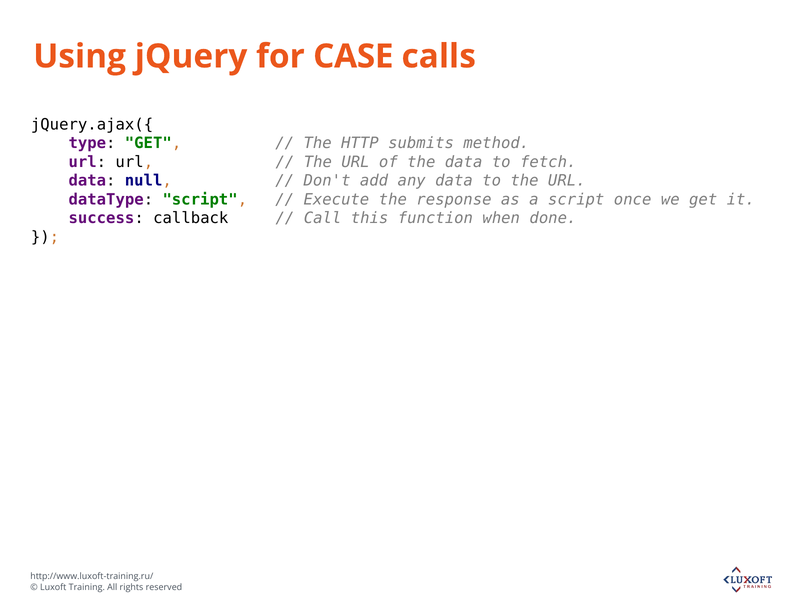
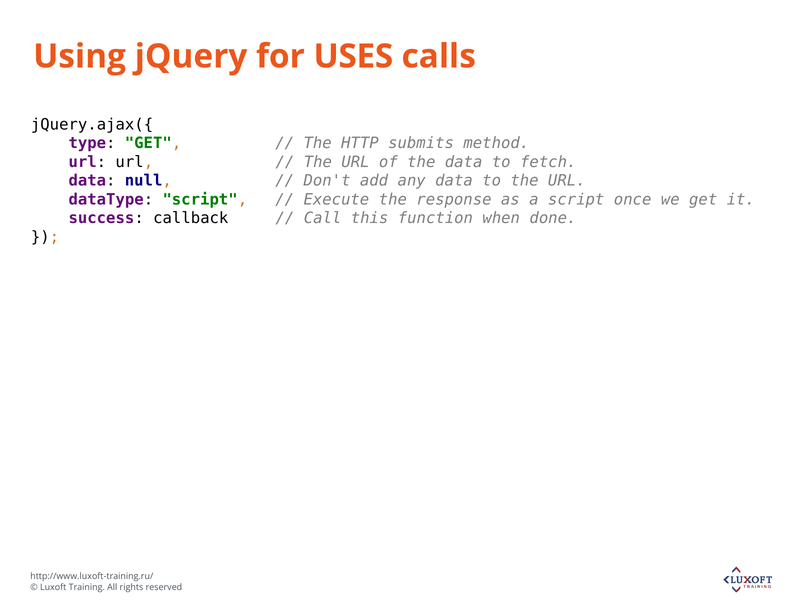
CASE: CASE -> USES (353, 56)
